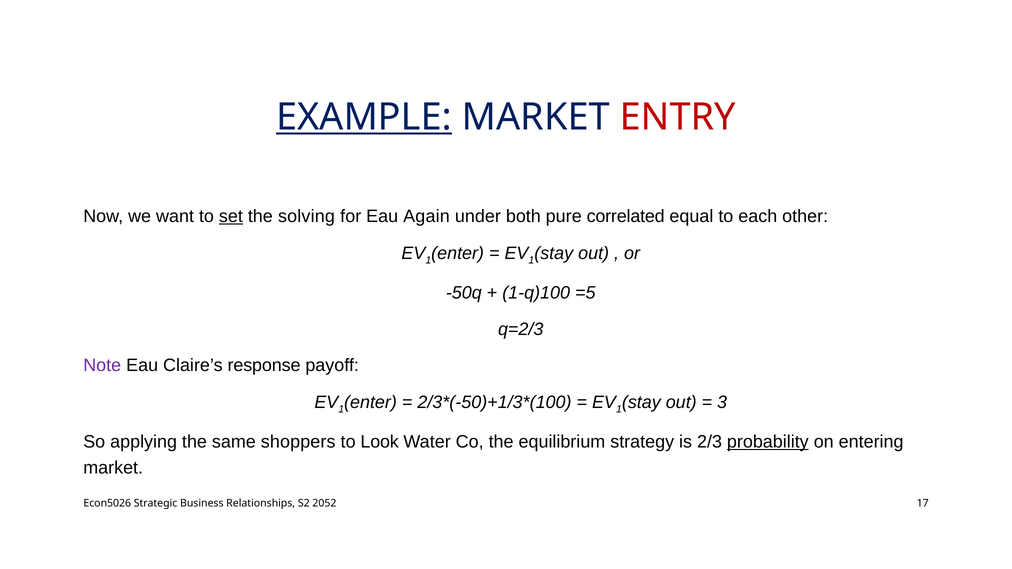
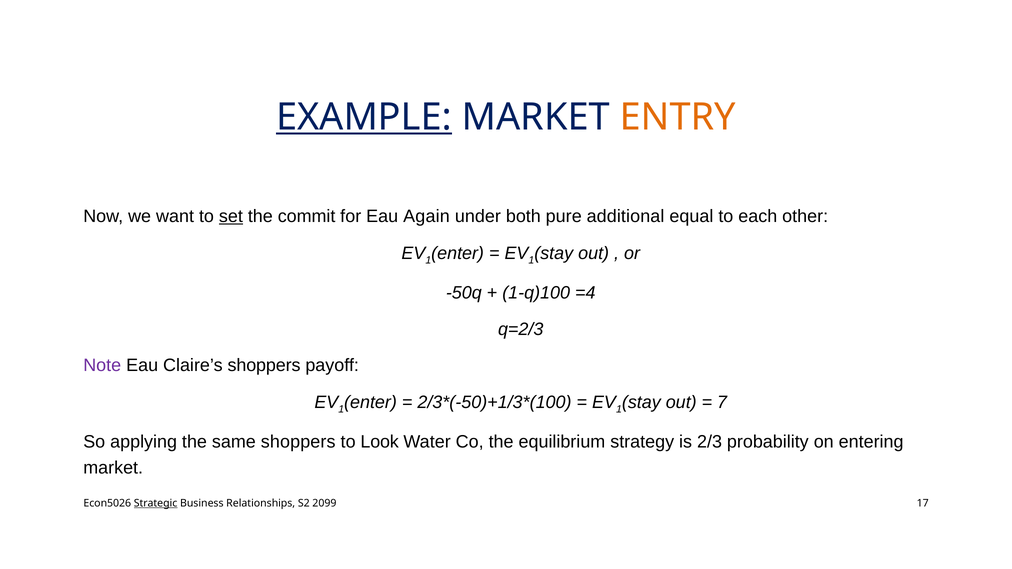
ENTRY colour: red -> orange (678, 117)
solving: solving -> commit (307, 217)
correlated: correlated -> additional (626, 217)
=5: =5 -> =4 (585, 293)
Claire’s response: response -> shoppers (264, 366)
3: 3 -> 7 (722, 403)
probability underline: present -> none (768, 442)
Strategic underline: none -> present (156, 503)
2052: 2052 -> 2099 (324, 503)
